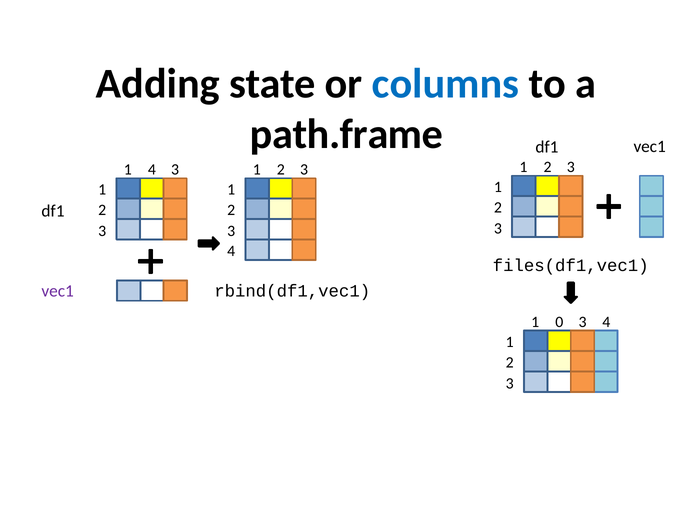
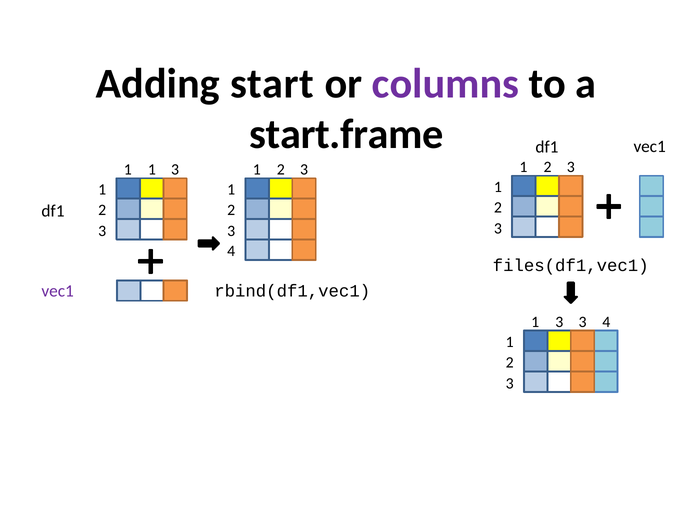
state: state -> start (272, 84)
columns colour: blue -> purple (446, 84)
path.frame: path.frame -> start.frame (347, 134)
4: 4 -> 1 (152, 170)
1 0: 0 -> 3 (559, 322)
